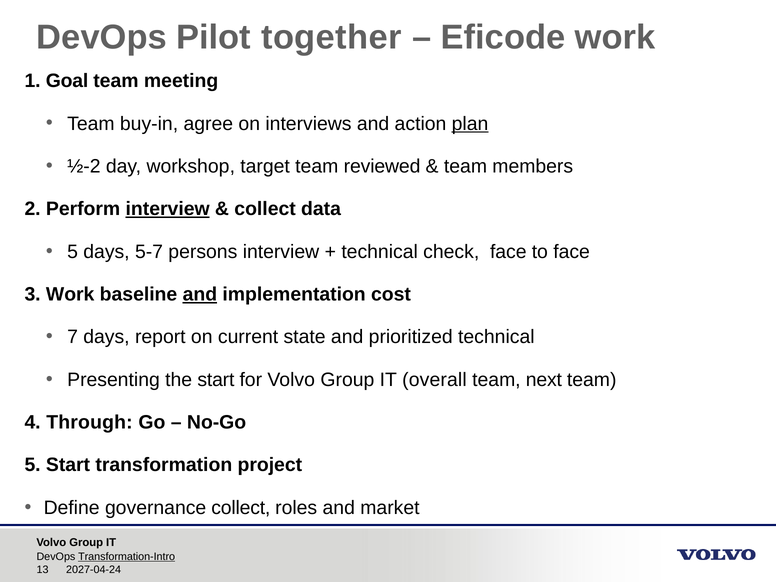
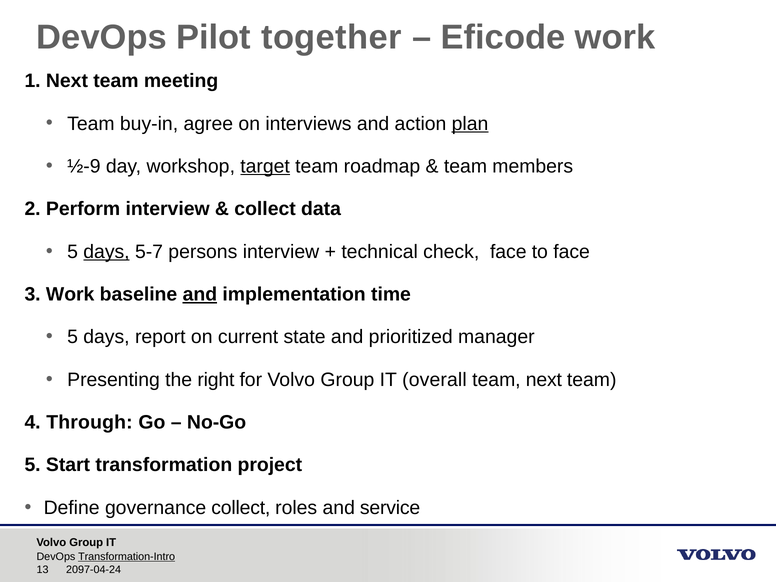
1 Goal: Goal -> Next (67, 81)
½-2: ½-2 -> ½-9 (84, 166)
target underline: none -> present (265, 166)
reviewed: reviewed -> roadmap (382, 166)
interview underline: present -> none (168, 209)
days underline: none -> present (106, 252)
cost: cost -> time (391, 294)
7: 7 -> 5 (73, 337)
prioritized technical: technical -> manager (496, 337)
the start: start -> right (216, 380)
market: market -> service (390, 508)
2027-04-24: 2027-04-24 -> 2097-04-24 (94, 570)
